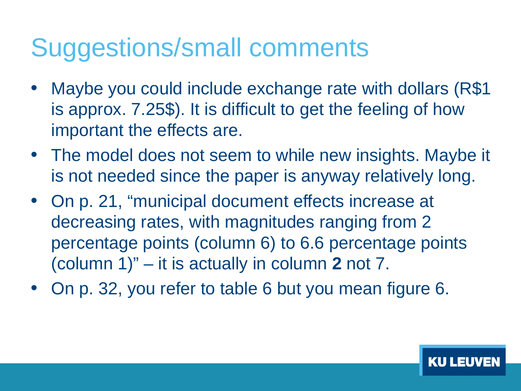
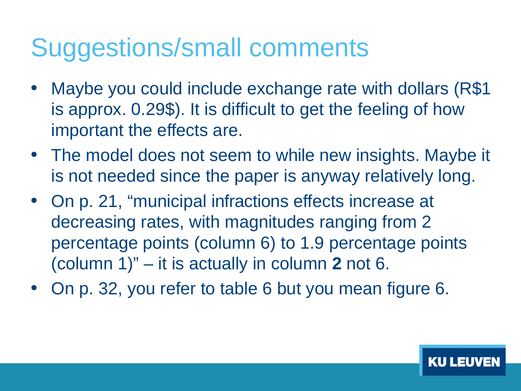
7.25$: 7.25$ -> 0.29$ (158, 109)
document: document -> infractions (250, 201)
6.6: 6.6 -> 1.9 (312, 243)
not 7: 7 -> 6 (383, 264)
